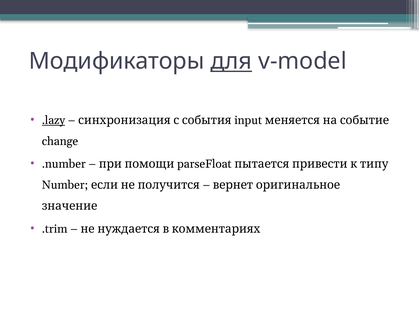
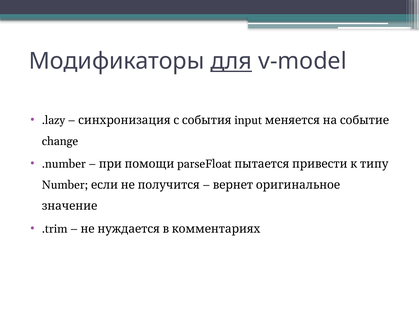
.lazy underline: present -> none (53, 120)
